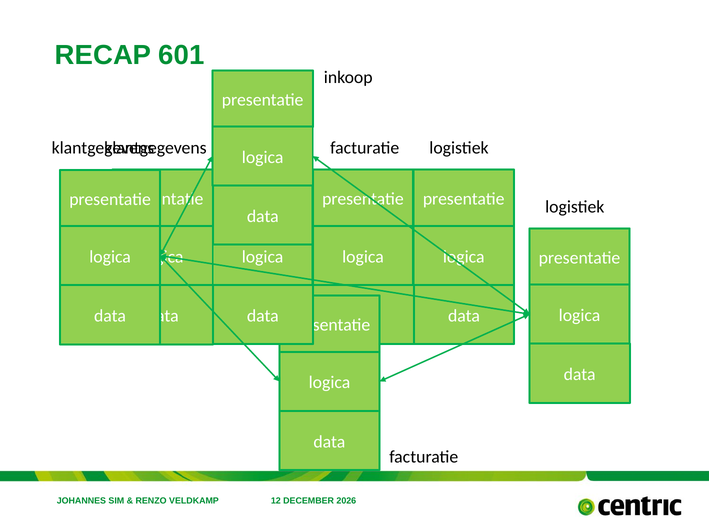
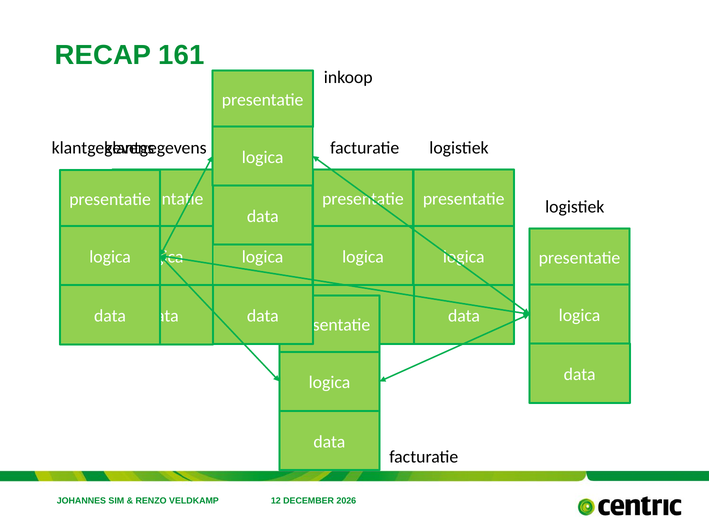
601: 601 -> 161 (181, 55)
